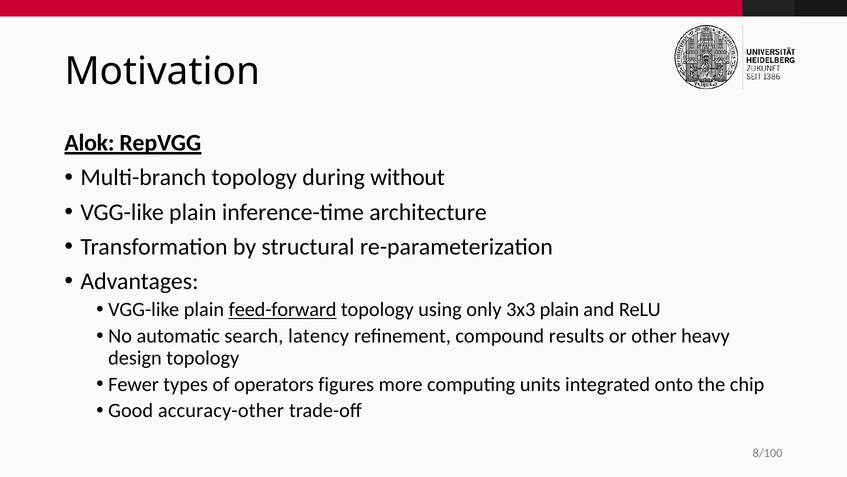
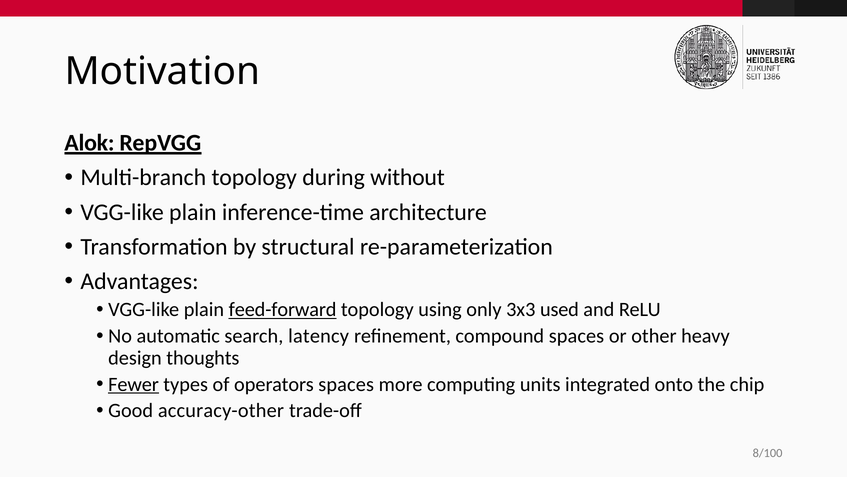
3x3 plain: plain -> used (559, 309)
compound results: results -> spaces (576, 336)
design topology: topology -> thoughts (203, 358)
Fewer underline: none -> present (134, 384)
operators figures: figures -> spaces (346, 384)
